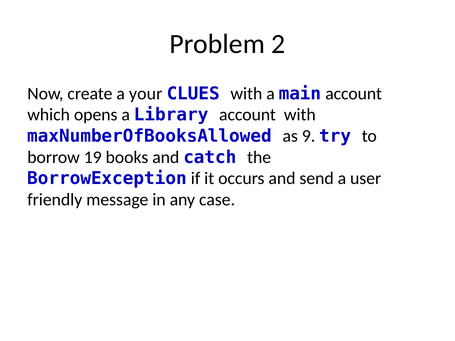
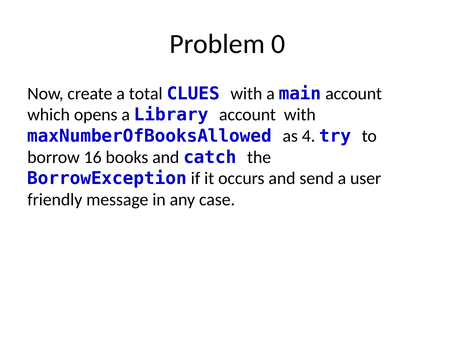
2: 2 -> 0 (278, 44)
your: your -> total (146, 94)
9: 9 -> 4 (309, 136)
19: 19 -> 16 (93, 157)
